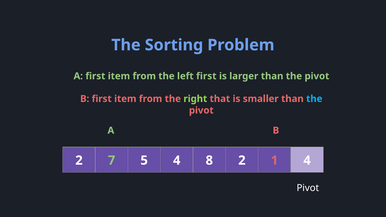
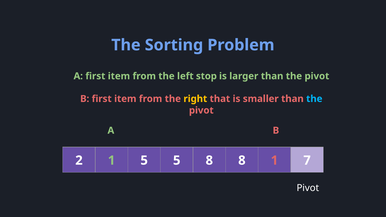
left first: first -> stop (206, 76)
right colour: light green -> yellow (195, 99)
2 7: 7 -> 1 (112, 161)
5 4: 4 -> 5 (177, 161)
8 2: 2 -> 8 (242, 161)
1 4: 4 -> 7 (307, 161)
